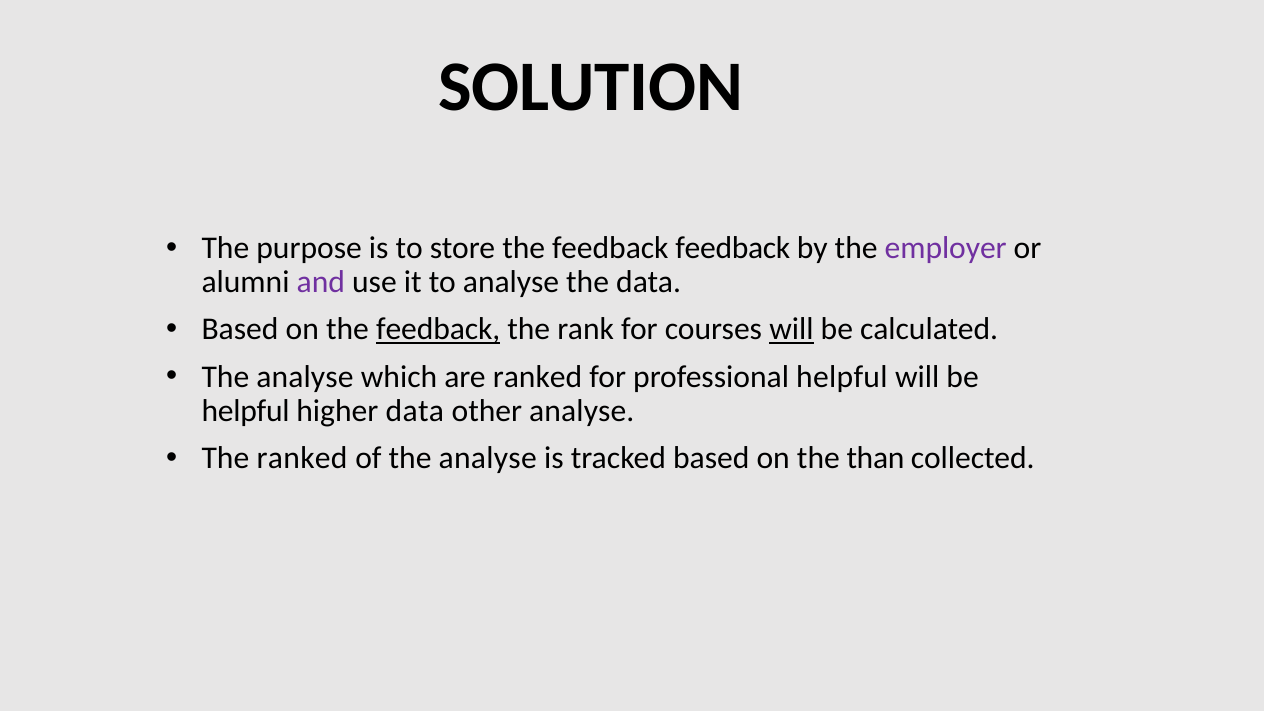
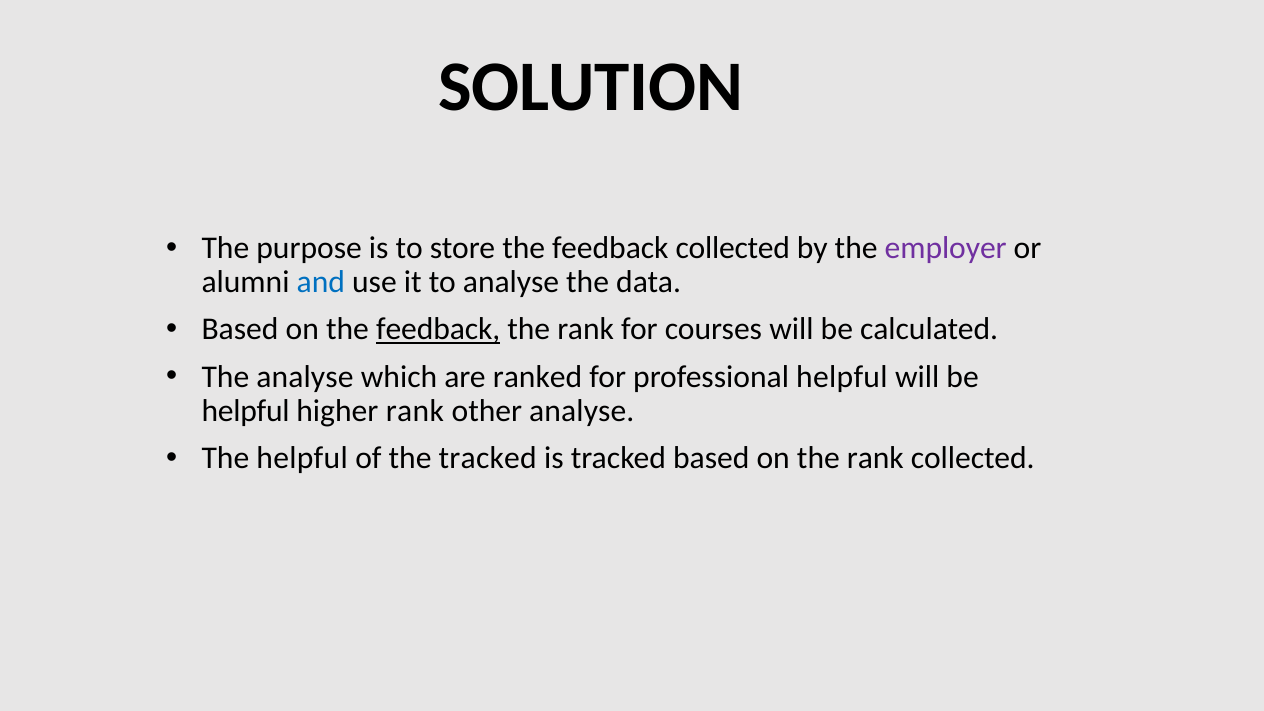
feedback feedback: feedback -> collected (733, 248)
and colour: purple -> blue (321, 282)
will underline: present -> none (791, 329)
higher data: data -> rank (415, 411)
The ranked: ranked -> helpful (302, 458)
of the analyse: analyse -> tracked (488, 458)
on the than: than -> rank (875, 458)
